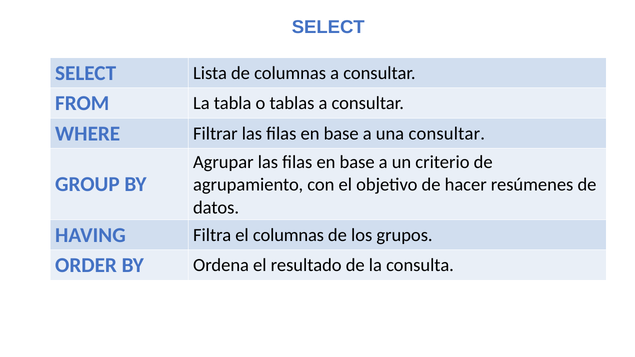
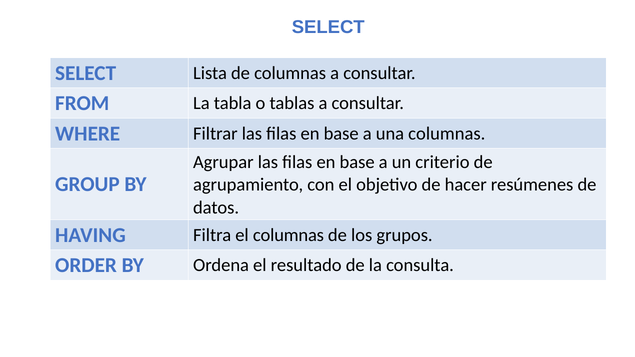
una consultar: consultar -> columnas (447, 133)
